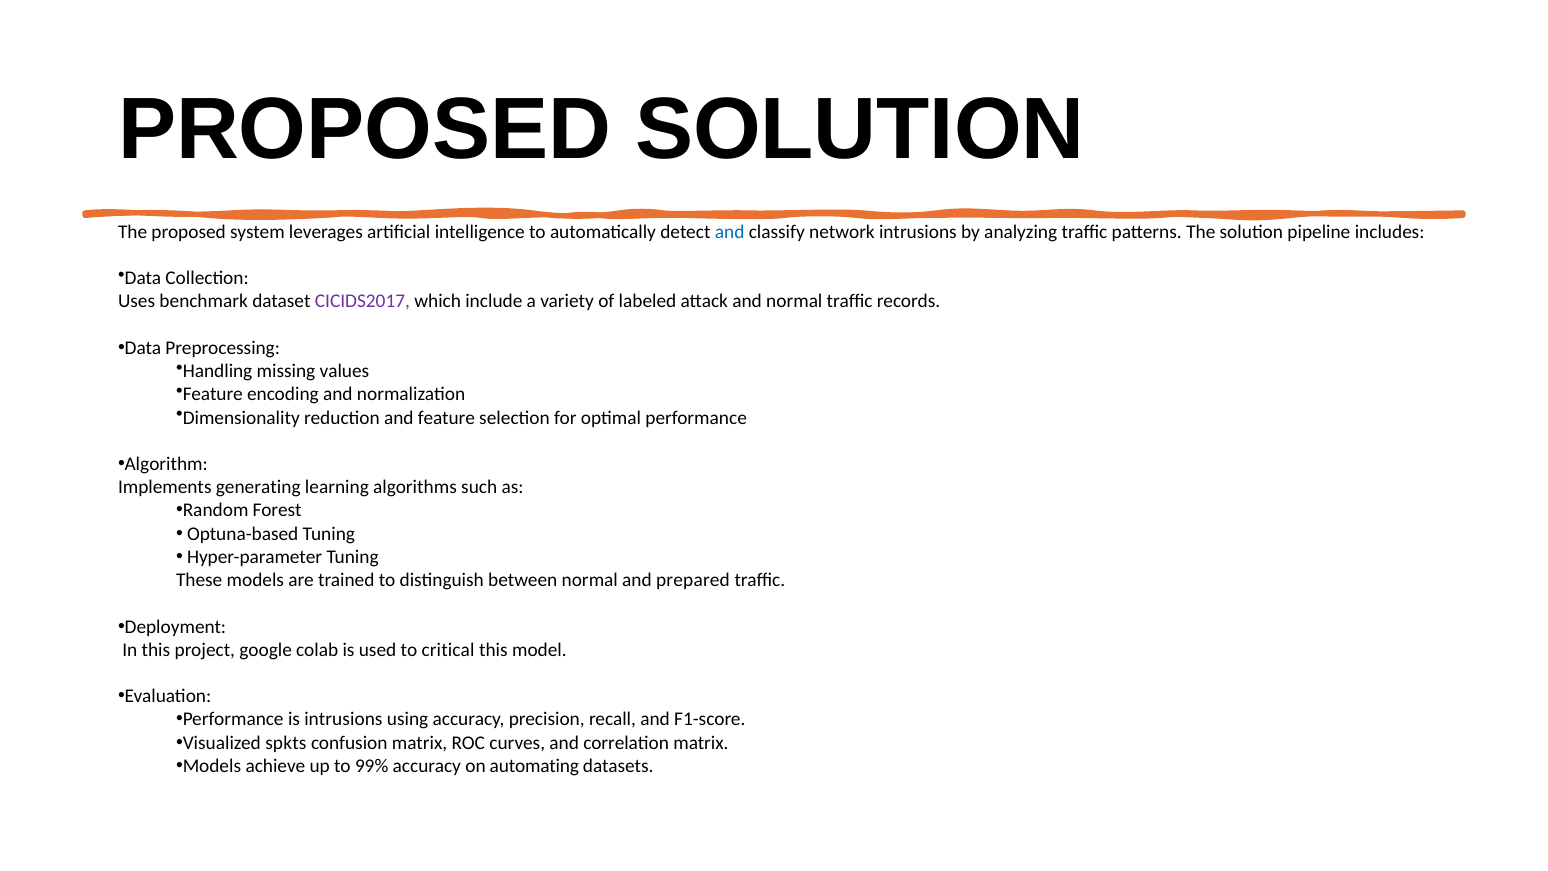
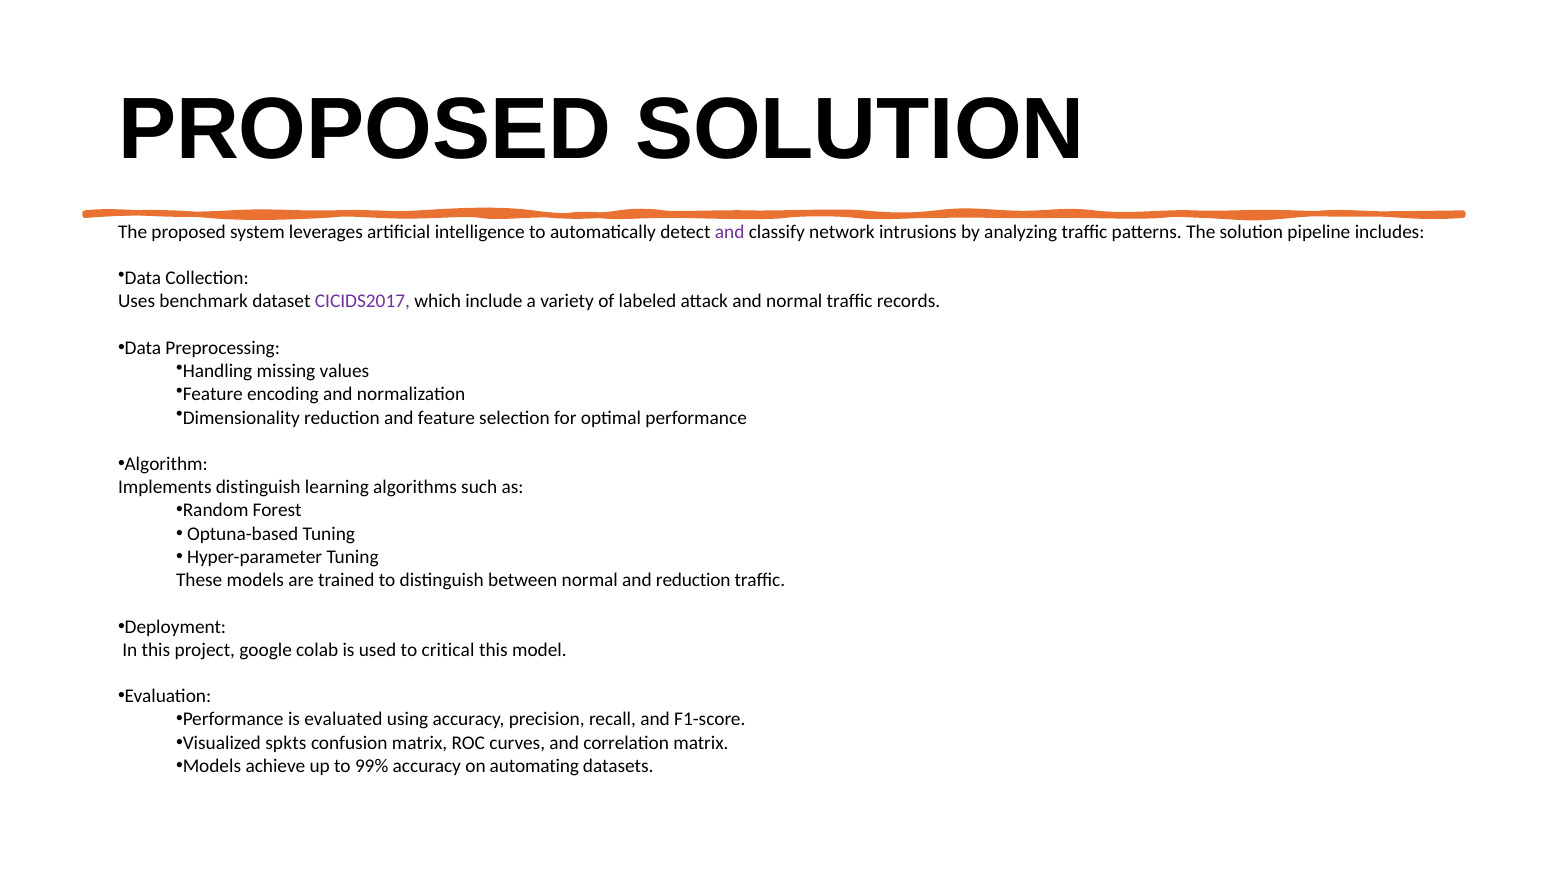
and colour: blue -> purple (730, 232)
Implements generating: generating -> distinguish (258, 487)
and prepared: prepared -> reduction (693, 580)
is intrusions: intrusions -> evaluated (343, 719)
